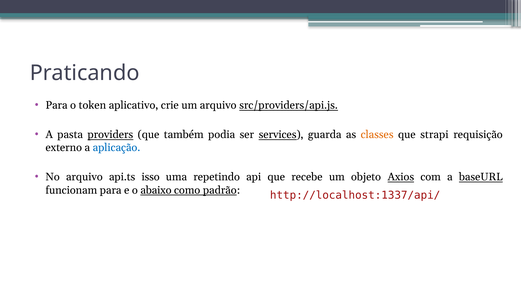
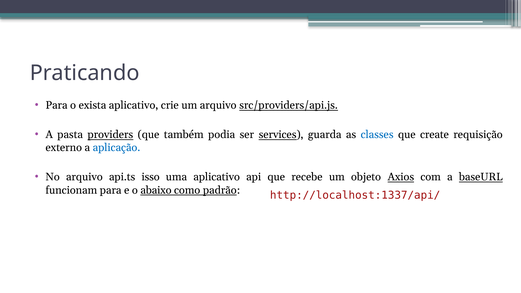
token: token -> exista (92, 105)
classes colour: orange -> blue (377, 135)
strapi: strapi -> create (434, 135)
uma repetindo: repetindo -> aplicativo (217, 177)
